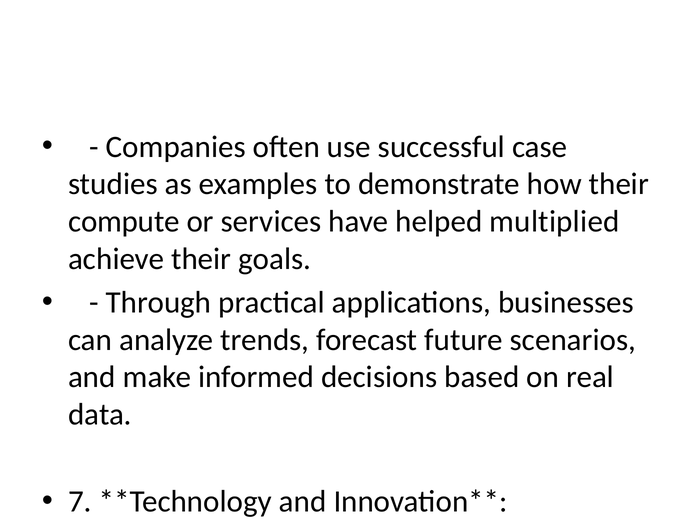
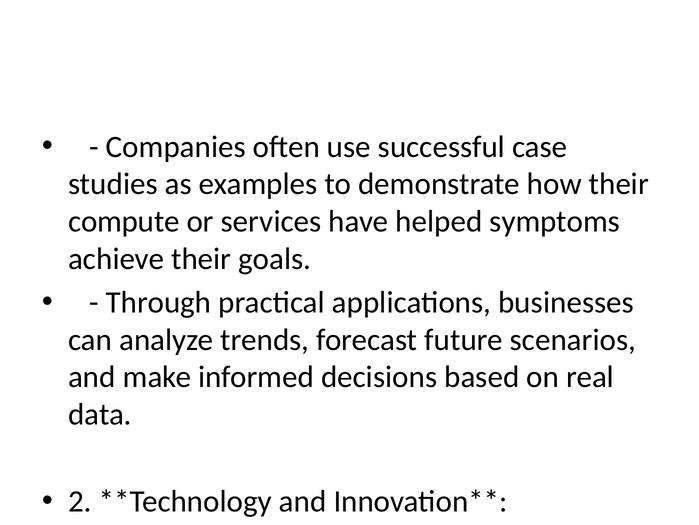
multiplied: multiplied -> symptoms (555, 221)
7: 7 -> 2 (80, 501)
